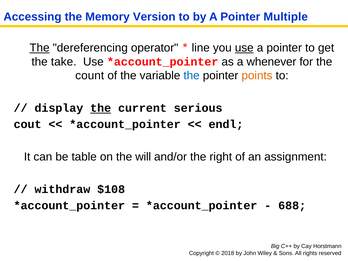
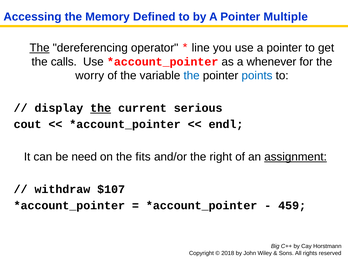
Version: Version -> Defined (154, 17)
use underline: present -> none (244, 48)
take: take -> calls (64, 62)
count: count -> worry (90, 76)
points colour: orange -> blue (257, 76)
table: table -> need (84, 157)
will: will -> fits (143, 157)
assignment underline: none -> present (296, 157)
$108: $108 -> $107 (111, 189)
688: 688 -> 459 (292, 206)
